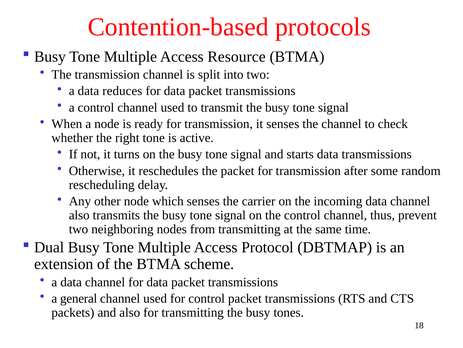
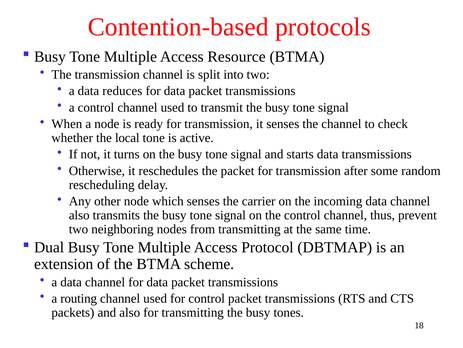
right: right -> local (127, 138)
general: general -> routing (79, 298)
